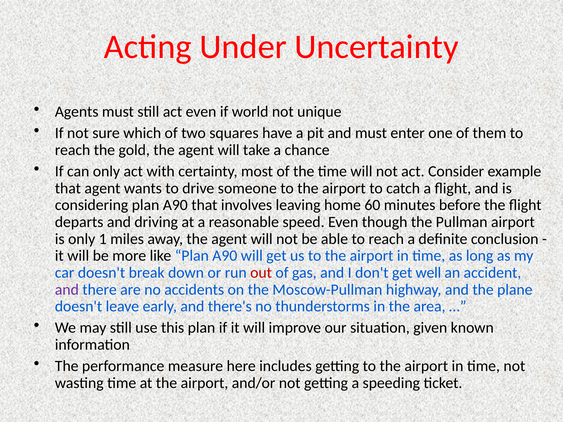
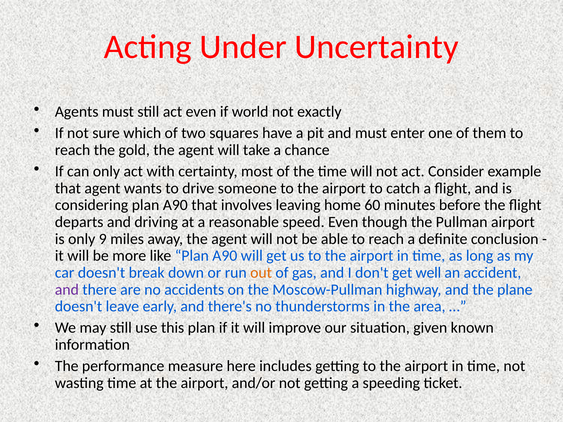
unique: unique -> exactly (319, 112)
1: 1 -> 9 (103, 239)
out colour: red -> orange (261, 273)
